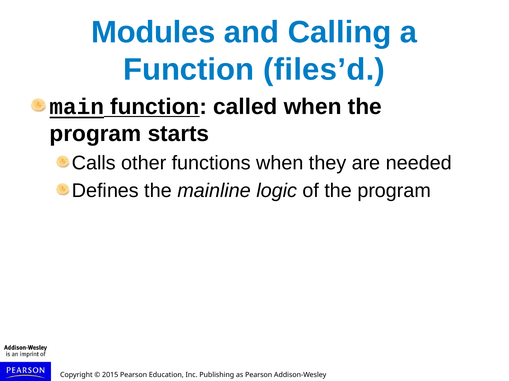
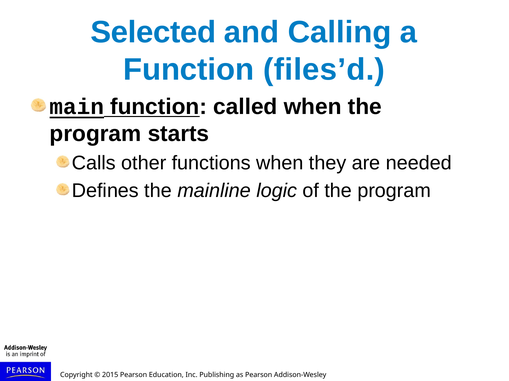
Modules: Modules -> Selected (153, 32)
